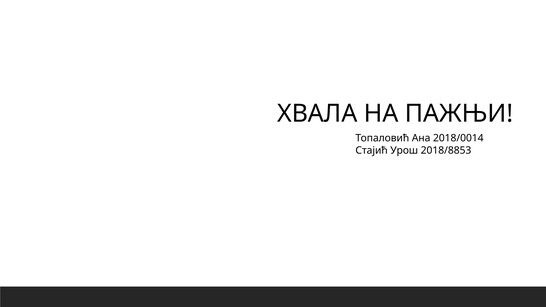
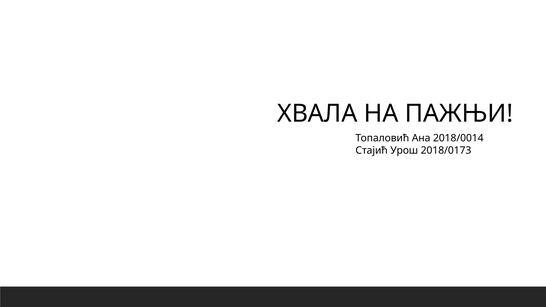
2018/8853: 2018/8853 -> 2018/0173 (446, 151)
